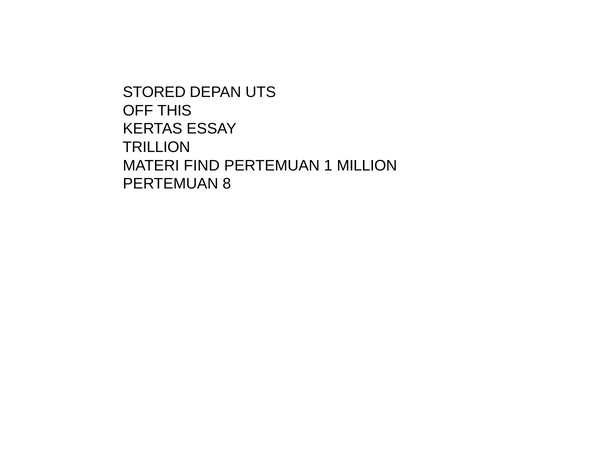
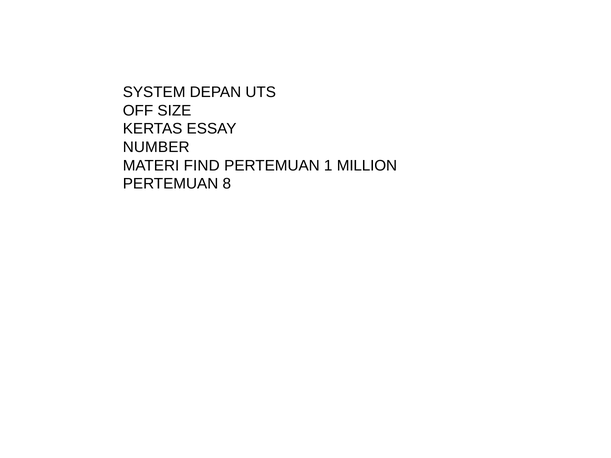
STORED: STORED -> SYSTEM (154, 92)
THIS: THIS -> SIZE (174, 111)
TRILLION: TRILLION -> NUMBER (156, 147)
